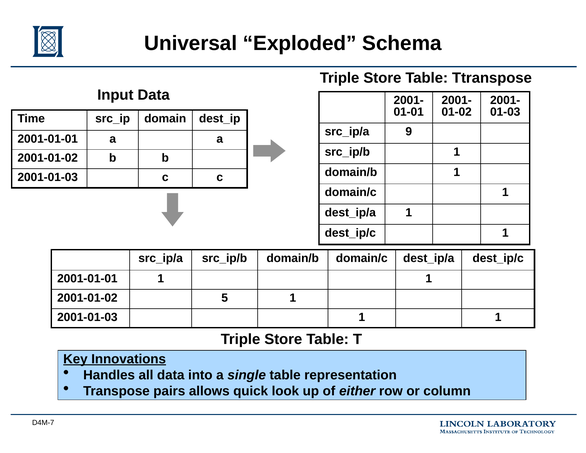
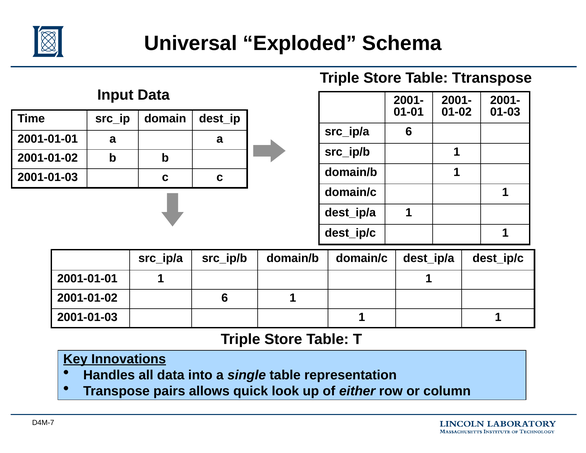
9: 9 -> 6 (409, 132)
2001-01-02 5: 5 -> 6 (225, 298)
